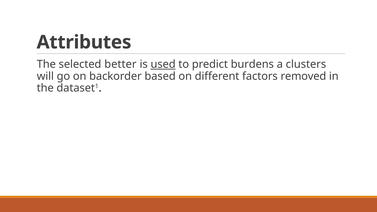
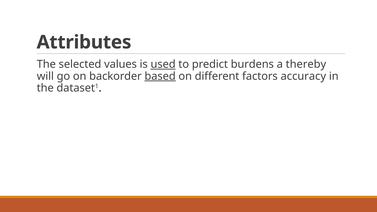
better: better -> values (121, 64)
clusters: clusters -> thereby (306, 64)
based underline: none -> present (160, 76)
removed: removed -> accuracy (303, 76)
